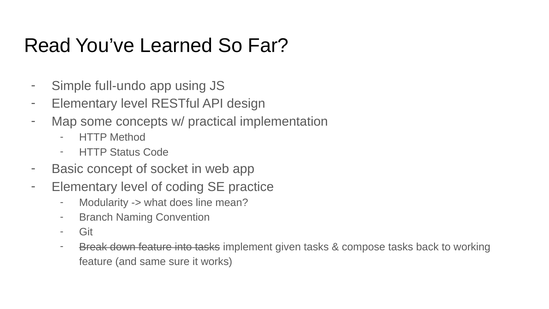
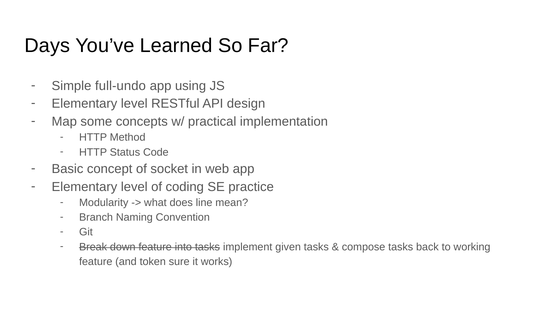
Read: Read -> Days (47, 45)
same: same -> token (153, 261)
